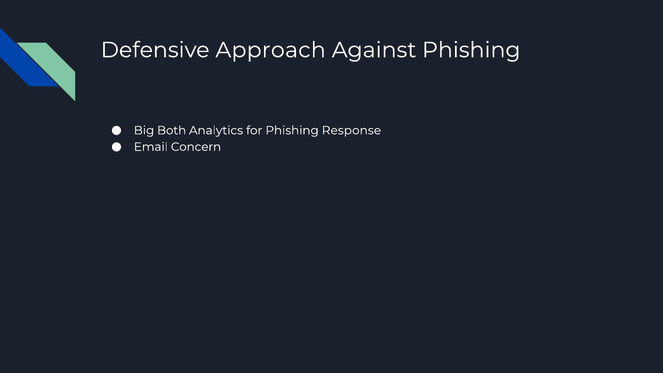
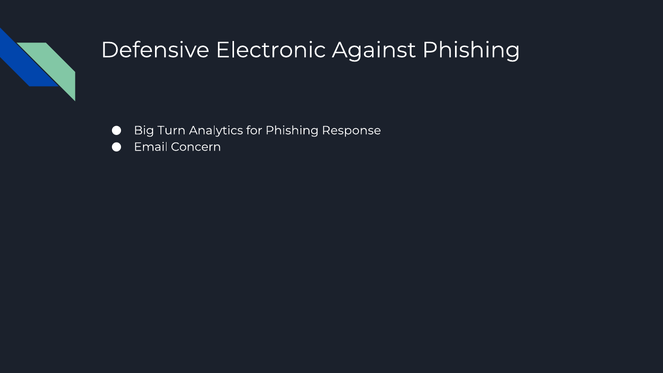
Approach: Approach -> Electronic (271, 50)
Both: Both -> Turn (172, 130)
